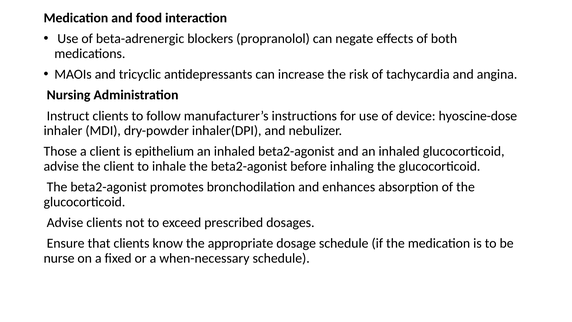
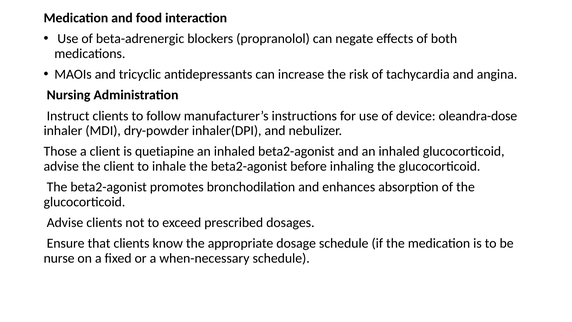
hyoscine-dose: hyoscine-dose -> oleandra-dose (478, 116)
epithelium: epithelium -> quetiapine (165, 151)
